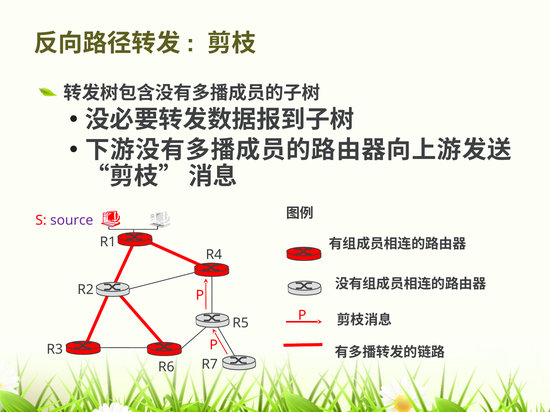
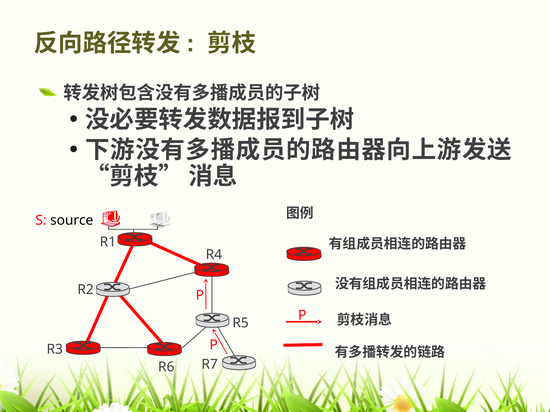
source colour: purple -> black (72, 221)
